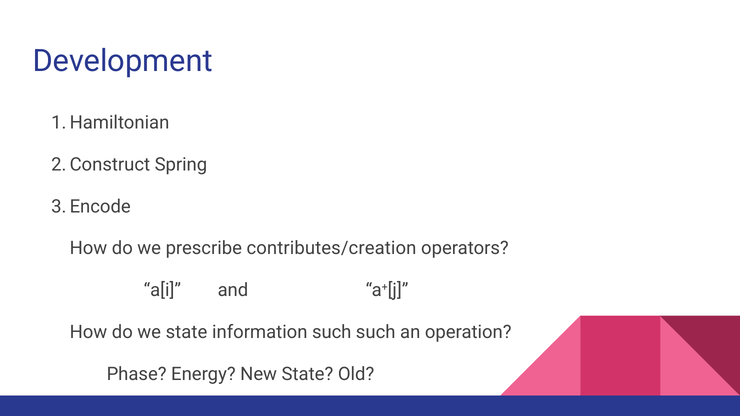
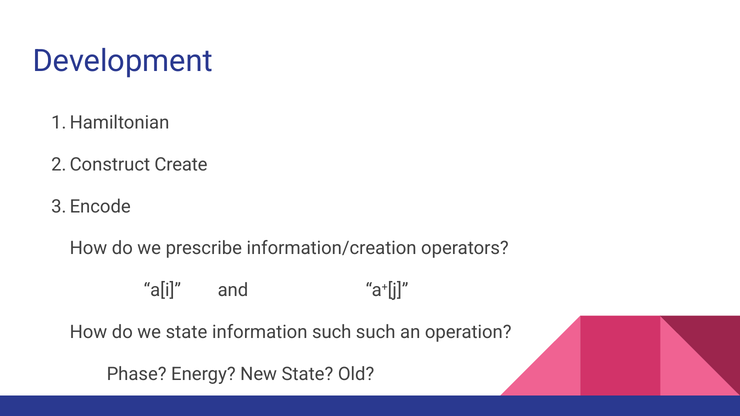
Spring: Spring -> Create (181, 165)
contributes/creation: contributes/creation -> information/creation (332, 248)
